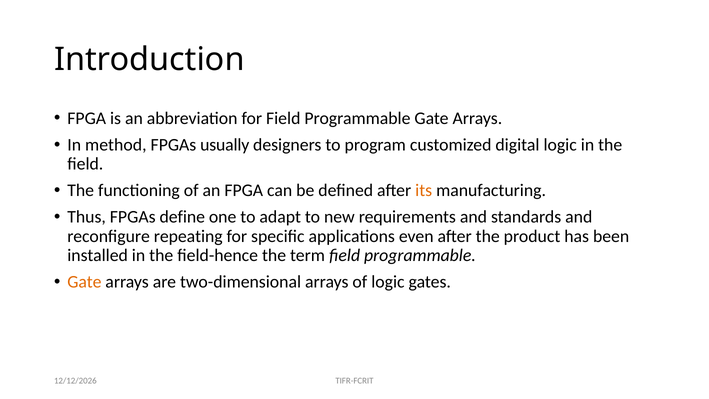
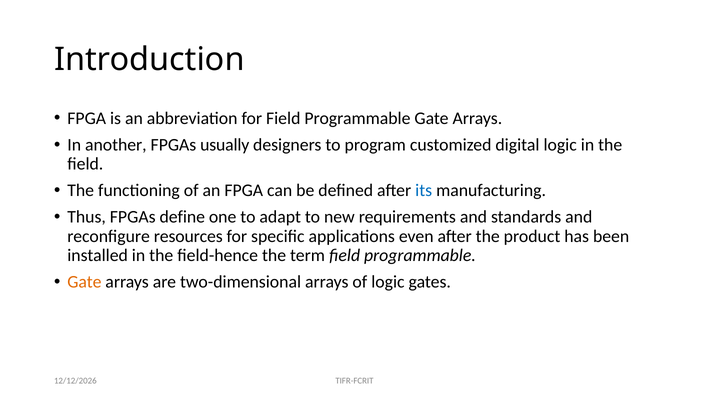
method: method -> another (116, 145)
its colour: orange -> blue (424, 190)
repeating: repeating -> resources (188, 236)
